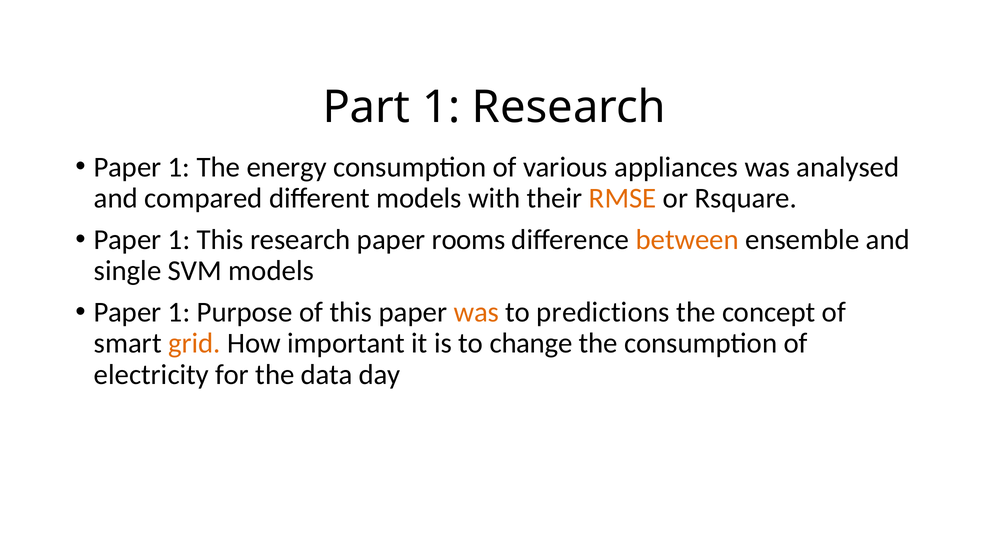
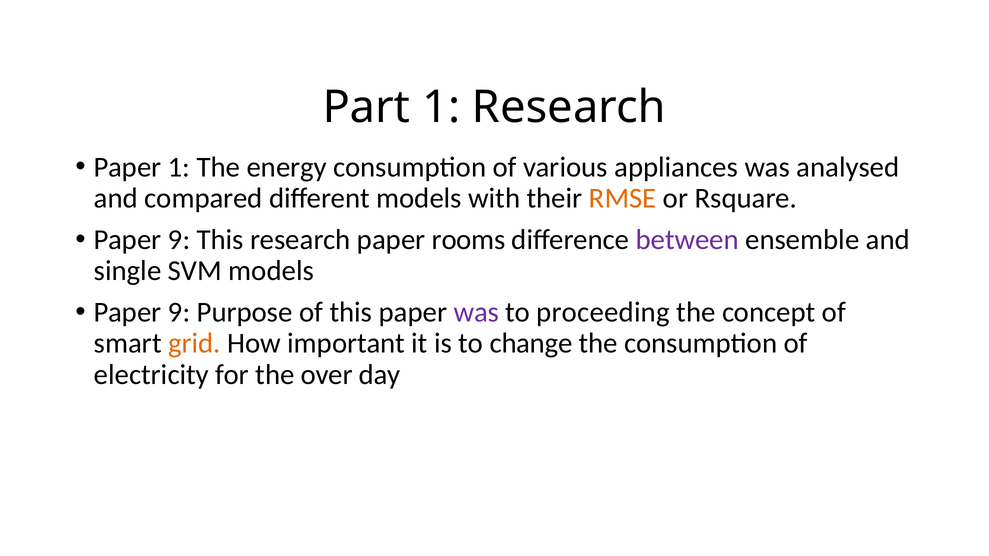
1: 1 -> 9 (179, 240)
between colour: orange -> purple (687, 240)
1: 1 -> 9 (179, 312)
was colour: orange -> purple (476, 312)
predictions: predictions -> proceeding (603, 312)
data: data -> over (327, 375)
